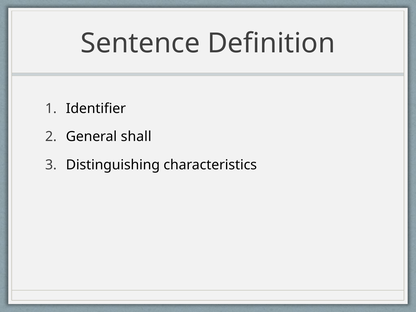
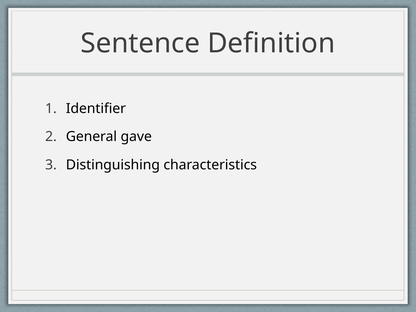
shall: shall -> gave (136, 137)
